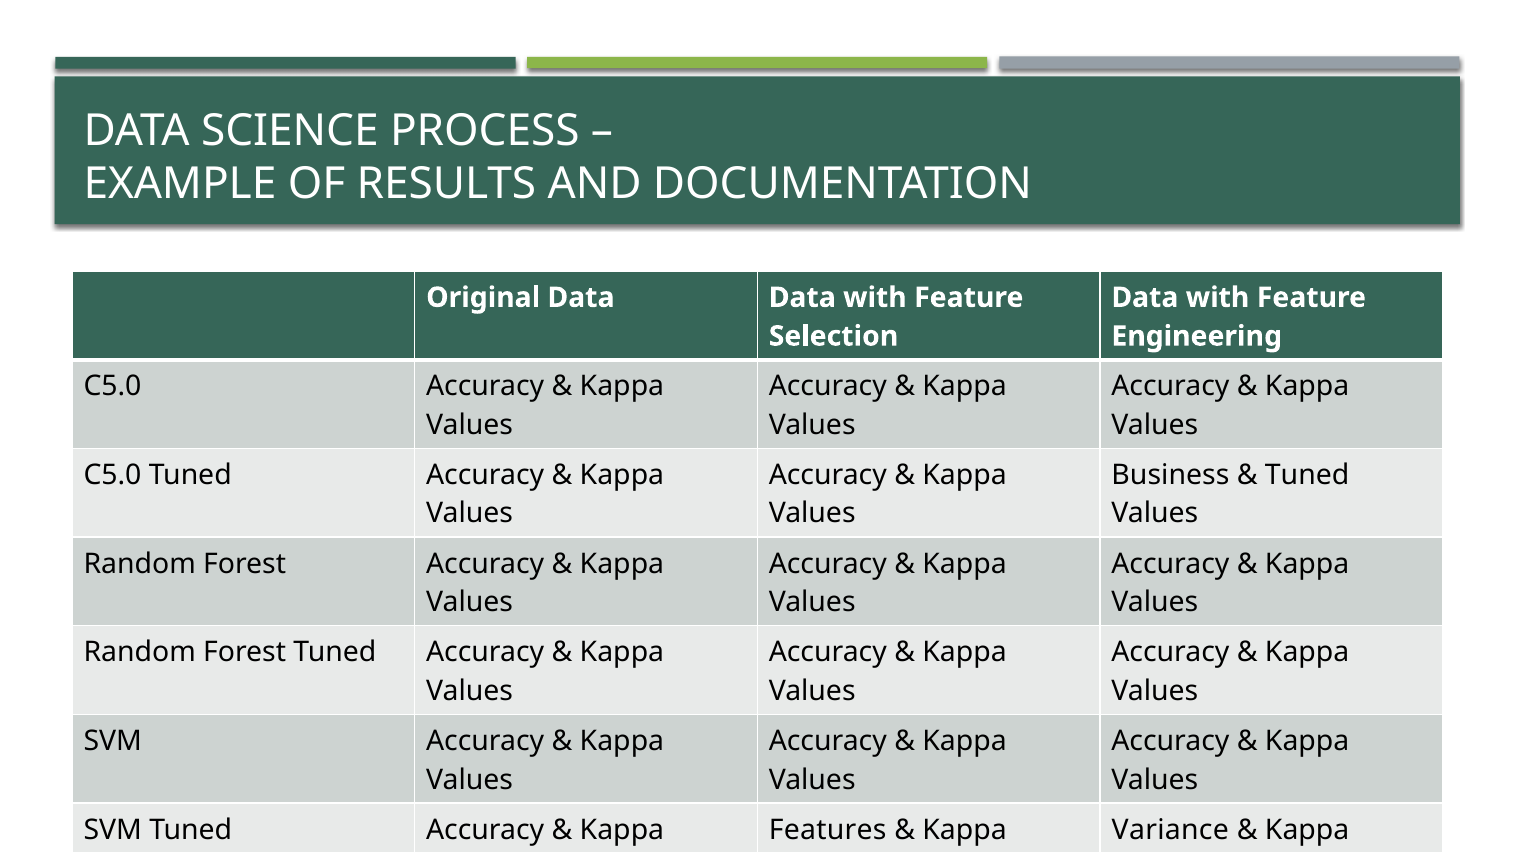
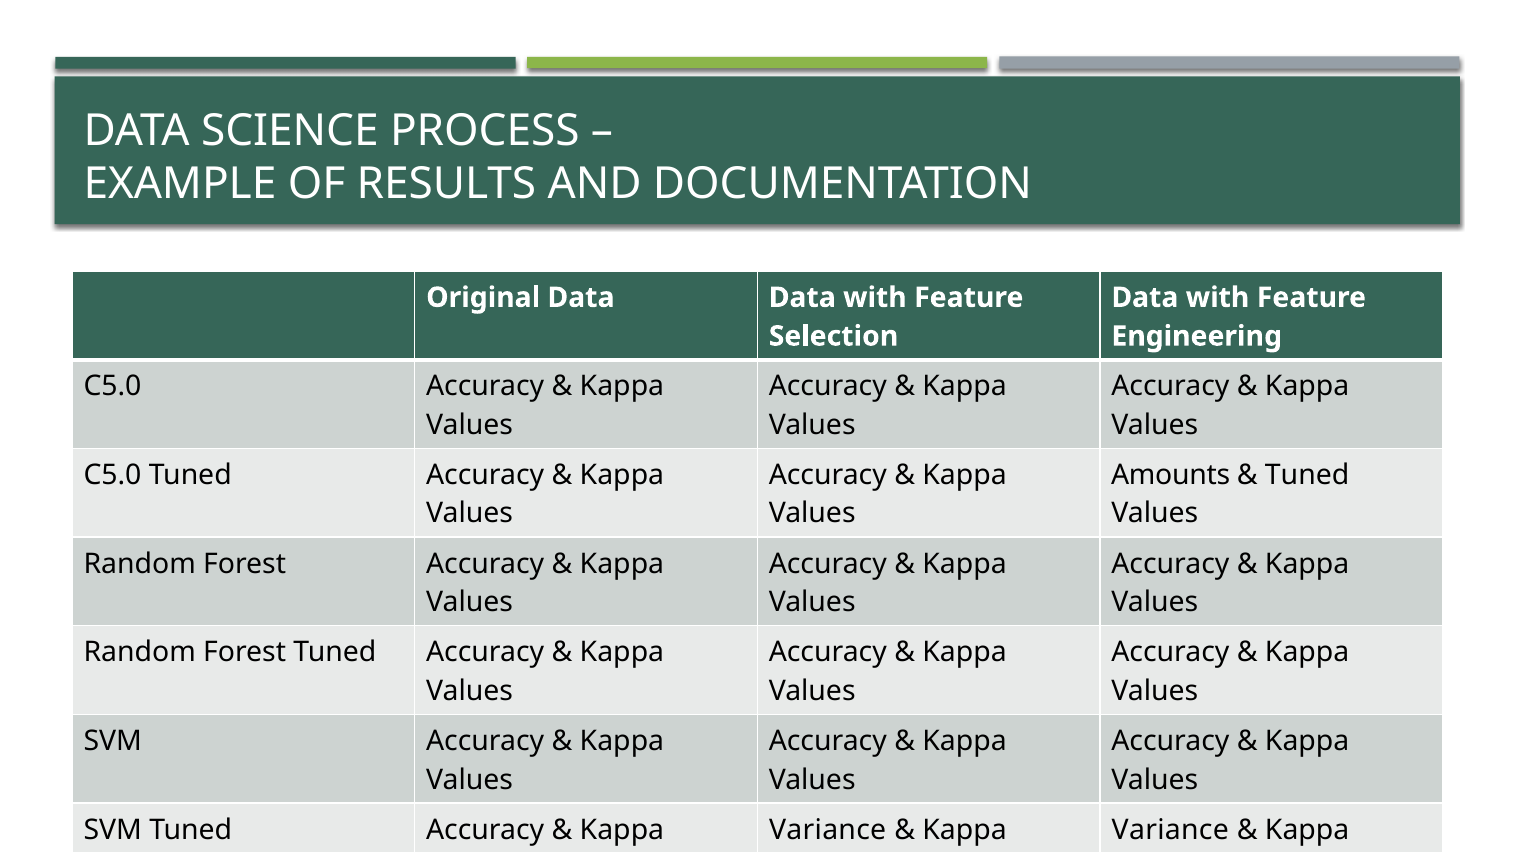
Business: Business -> Amounts (1171, 475)
Features: Features -> Variance (828, 830)
